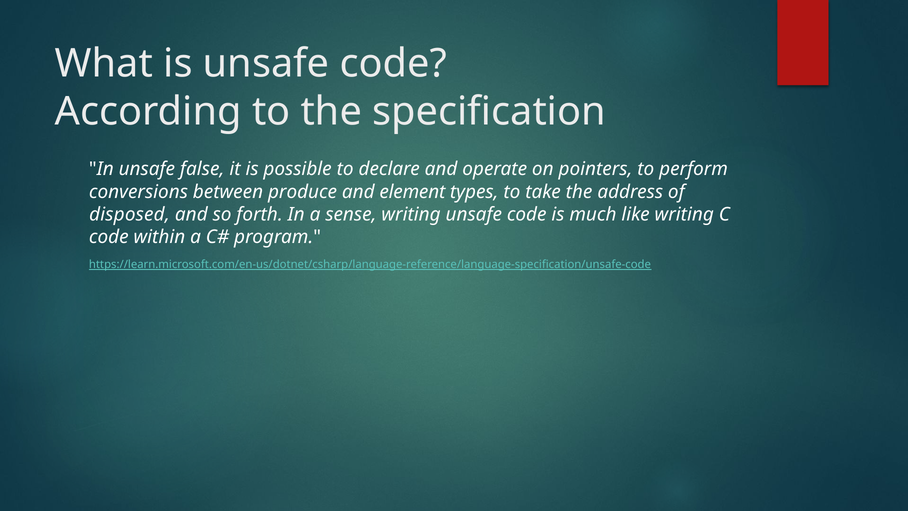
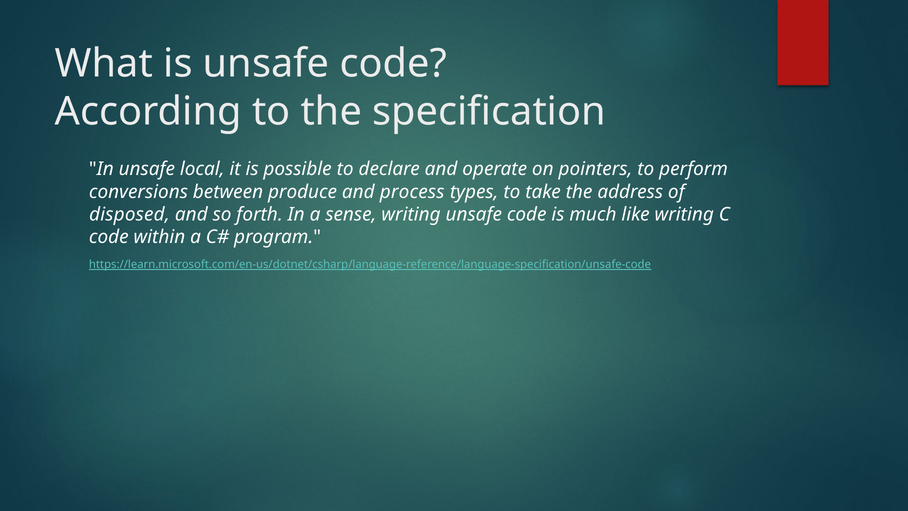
false: false -> local (202, 169)
element: element -> process (412, 192)
